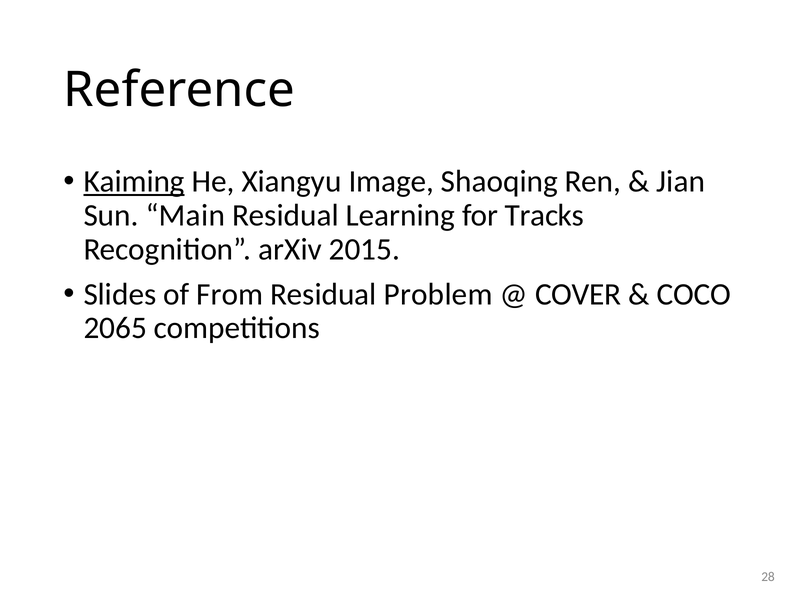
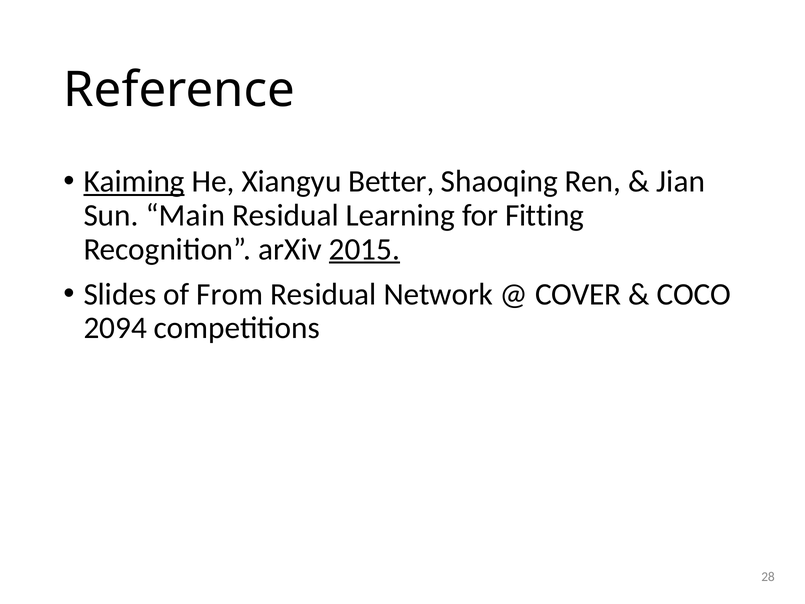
Image: Image -> Better (391, 181)
Tracks: Tracks -> Fitting (544, 215)
2015 underline: none -> present (364, 249)
Problem: Problem -> Network (438, 294)
2065: 2065 -> 2094 (115, 328)
